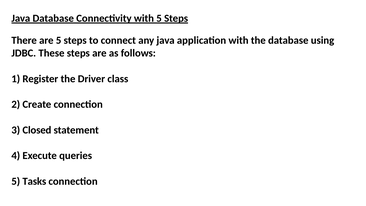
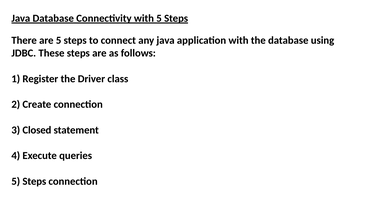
Tasks: Tasks -> Steps (34, 181)
